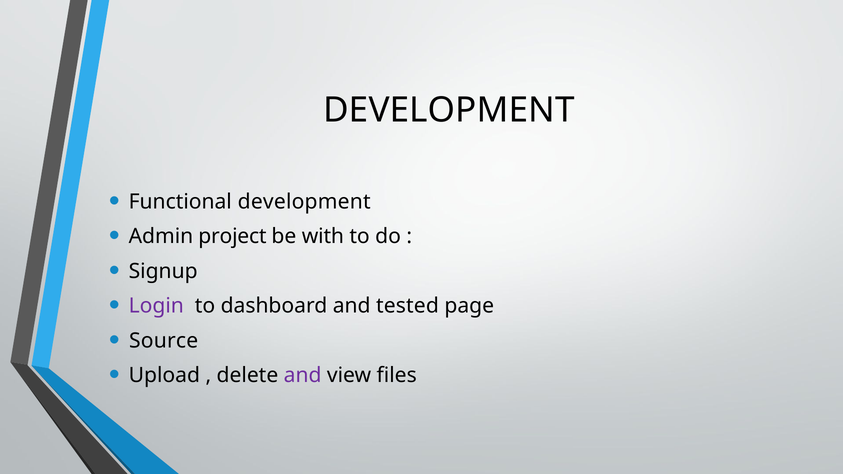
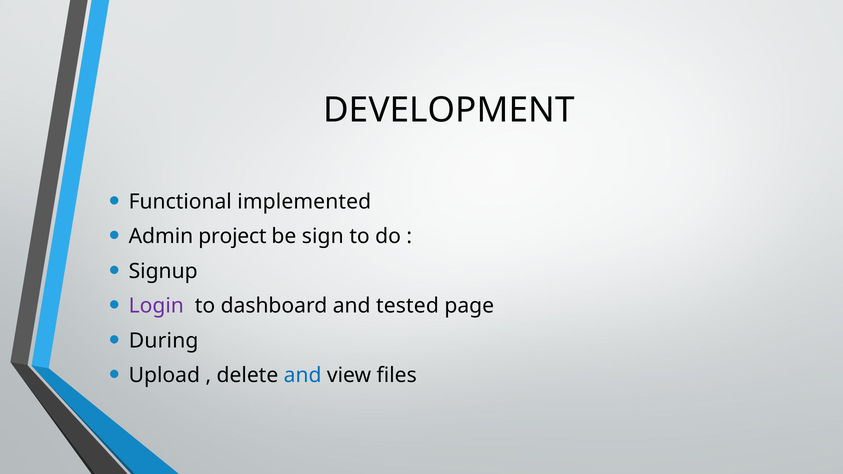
Functional development: development -> implemented (304, 202)
with: with -> sign (323, 236)
Source: Source -> During (164, 341)
and colour: purple -> blue (303, 376)
